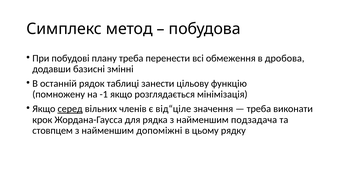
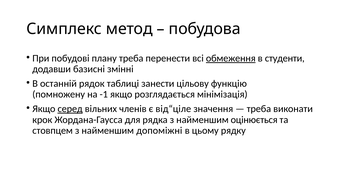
обмеження underline: none -> present (231, 58)
дробова: дробова -> студенти (285, 58)
подзадача: подзадача -> оцінюється (254, 120)
